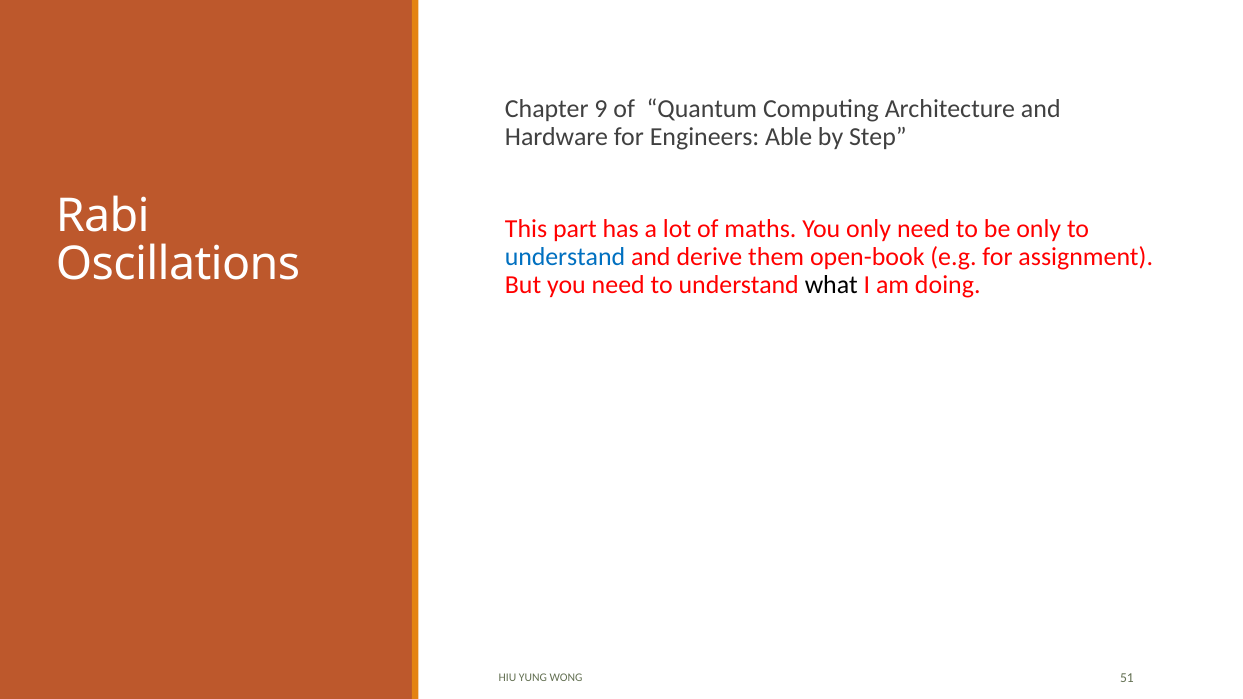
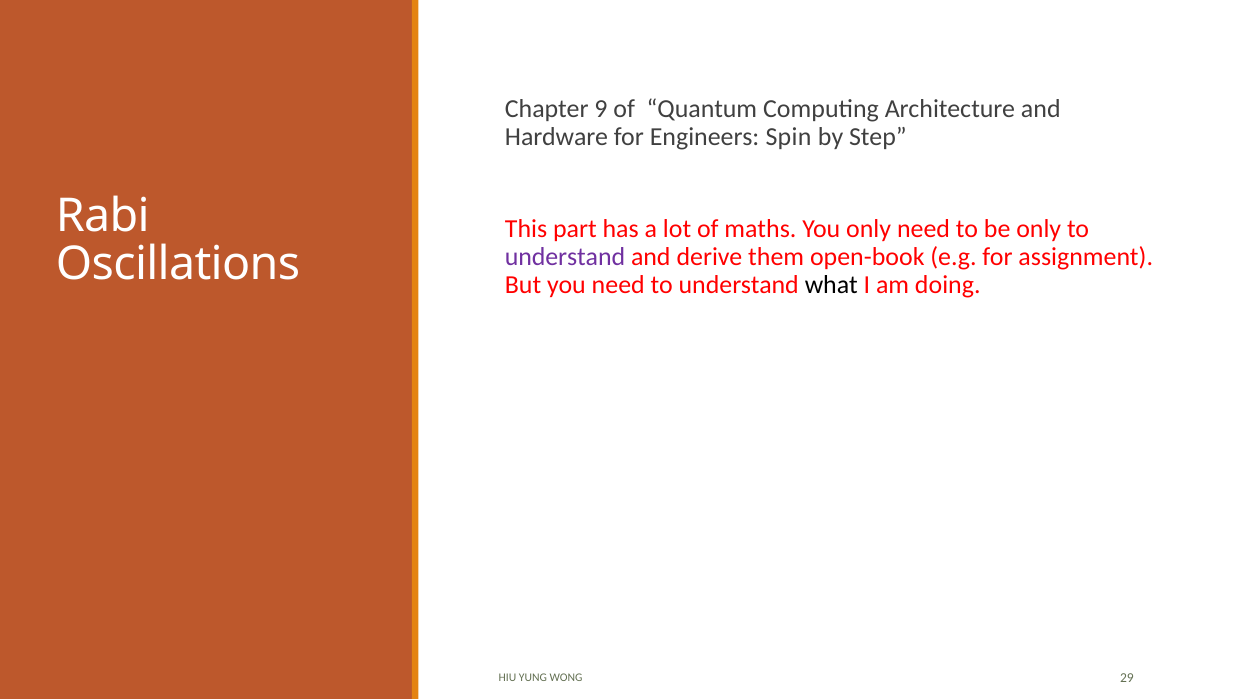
Able: Able -> Spin (788, 137)
understand colour: blue -> purple (565, 257)
51: 51 -> 29 (1127, 678)
